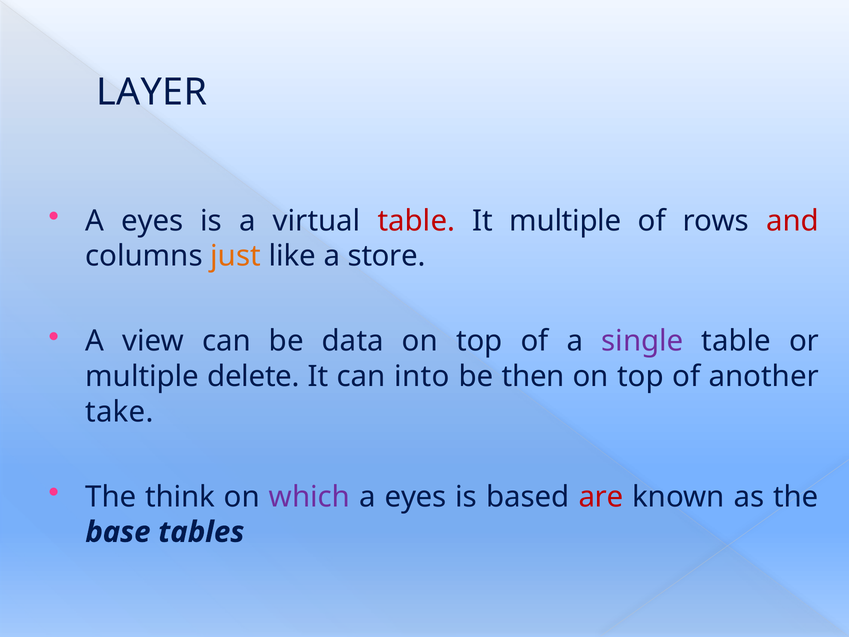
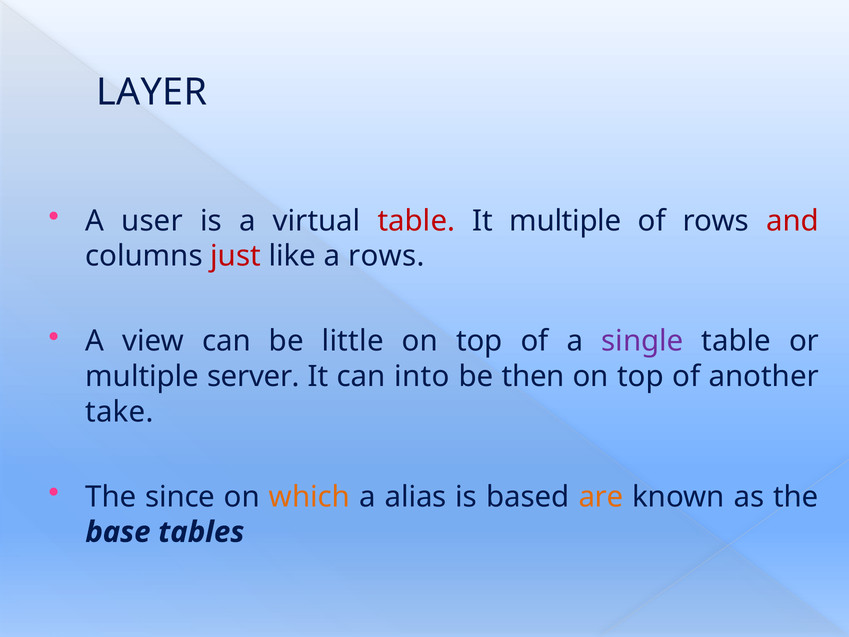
eyes: eyes -> user (152, 221)
just colour: orange -> red (236, 256)
a store: store -> rows (386, 256)
data: data -> little (353, 341)
delete: delete -> server (253, 376)
think: think -> since (180, 497)
which colour: purple -> orange (310, 497)
eyes: eyes -> alias (416, 497)
are colour: red -> orange (601, 497)
